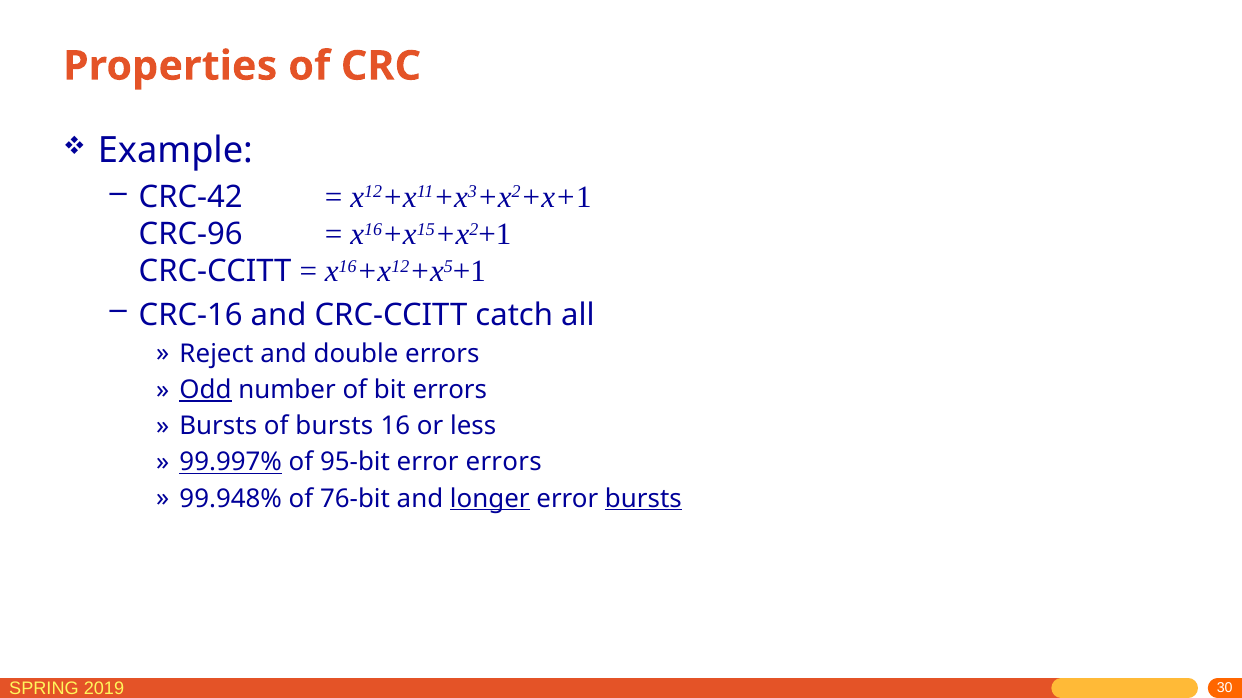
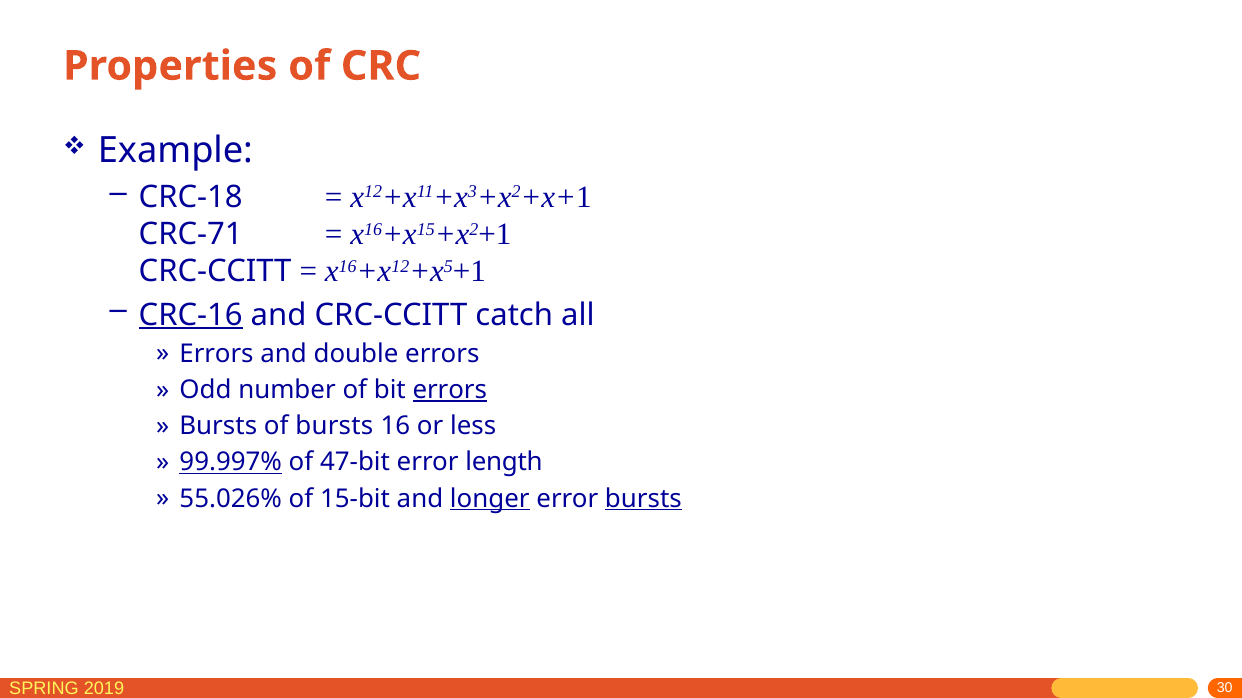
CRC-42: CRC-42 -> CRC-18 (191, 197)
CRC-96: CRC-96 -> CRC-71 (191, 234)
CRC-16 underline: none -> present (191, 315)
Reject: Reject -> Errors (217, 354)
Odd underline: present -> none (205, 390)
errors underline: none -> present (450, 390)
95-bit: 95-bit -> 47-bit (355, 463)
error errors: errors -> length (504, 463)
99.948%: 99.948% -> 55.026% (231, 499)
76-bit: 76-bit -> 15-bit (355, 499)
